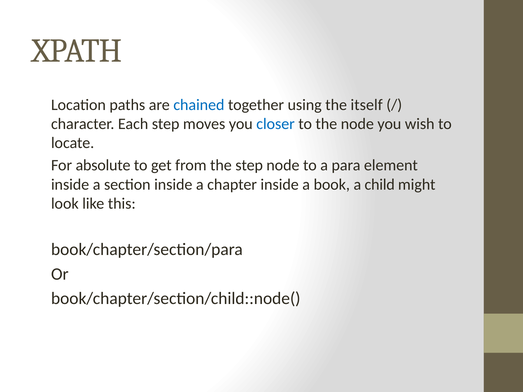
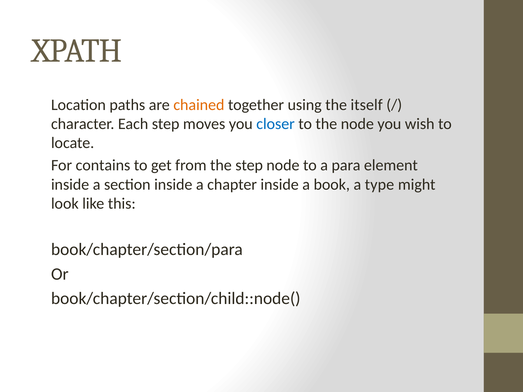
chained colour: blue -> orange (199, 105)
absolute: absolute -> contains (103, 165)
child: child -> type (379, 185)
